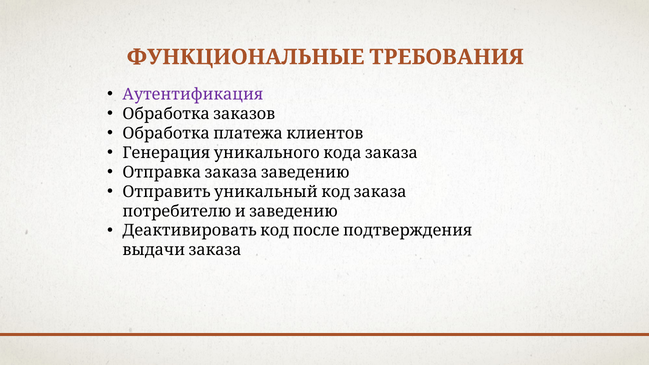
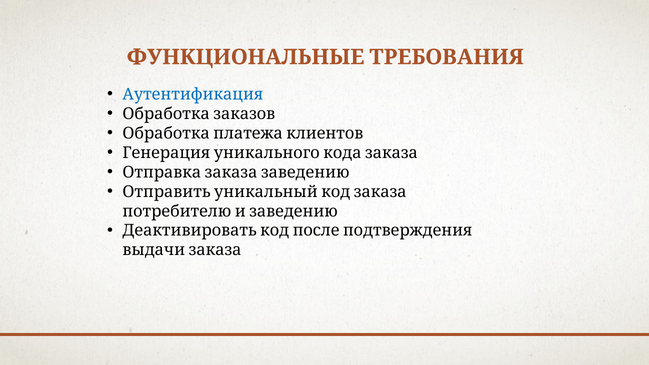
Аутентификация colour: purple -> blue (193, 94)
